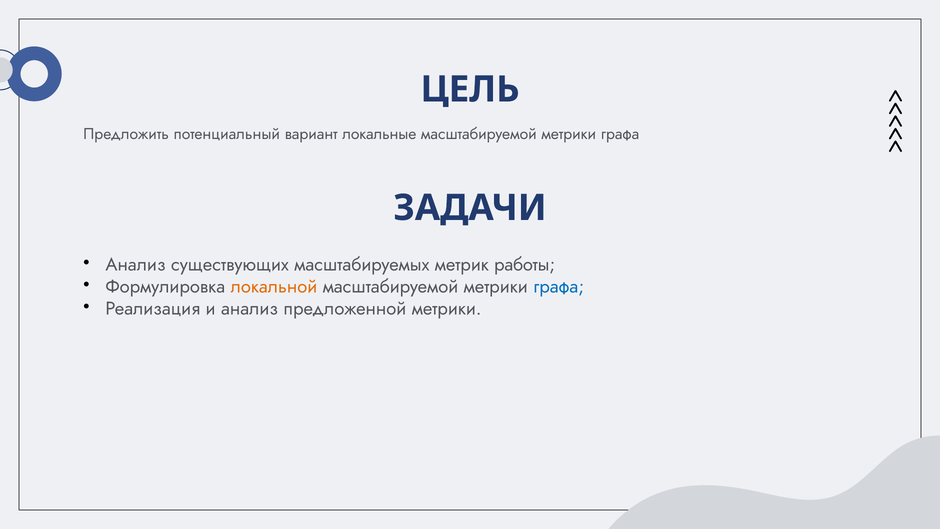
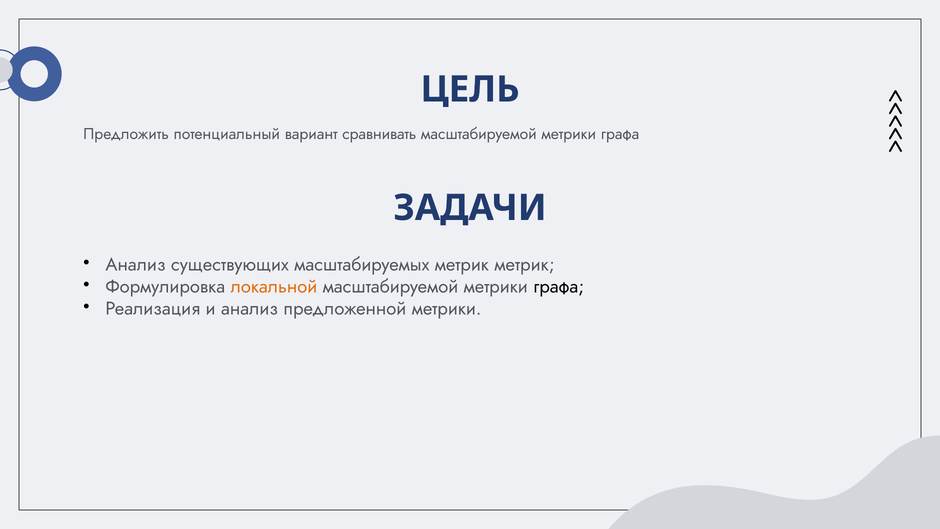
локальные: локальные -> сравнивать (379, 134)
метрик работы: работы -> метрик (525, 265)
графа colour: blue -> black (559, 287)
